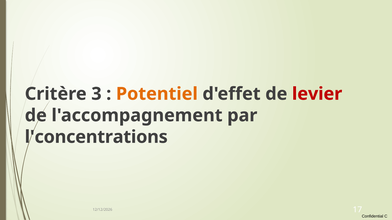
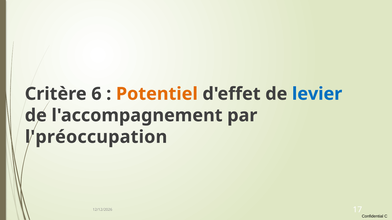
3: 3 -> 6 (96, 94)
levier colour: red -> blue (317, 94)
l'concentrations: l'concentrations -> l'préoccupation (96, 137)
